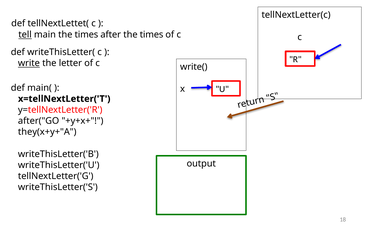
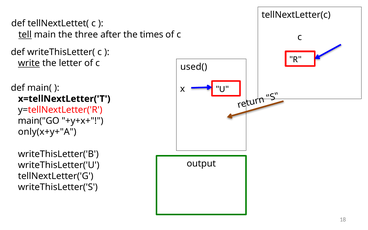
main the times: times -> three (86, 35)
write(: write( -> used( (194, 67)
after("GO: after("GO -> main("GO (39, 121)
they(x+y+"A: they(x+y+"A -> only(x+y+"A (47, 132)
